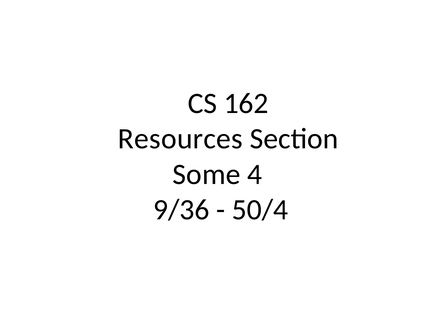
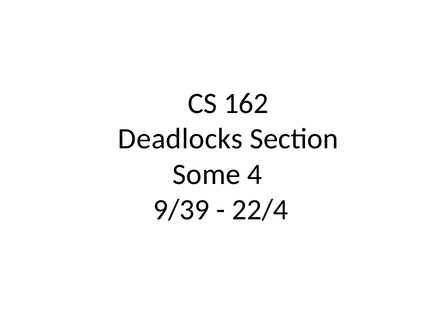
Resources: Resources -> Deadlocks (180, 139)
9/36: 9/36 -> 9/39 (181, 210)
50/4: 50/4 -> 22/4 (260, 210)
